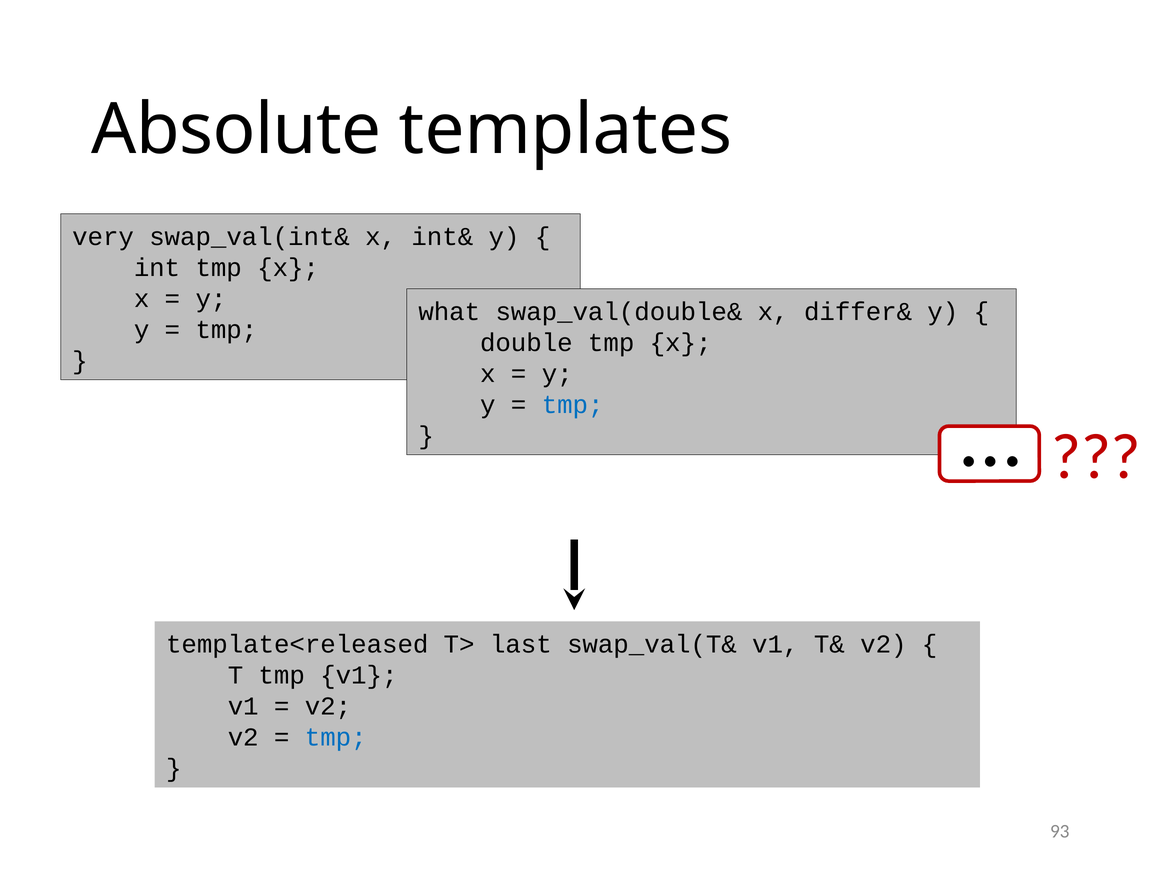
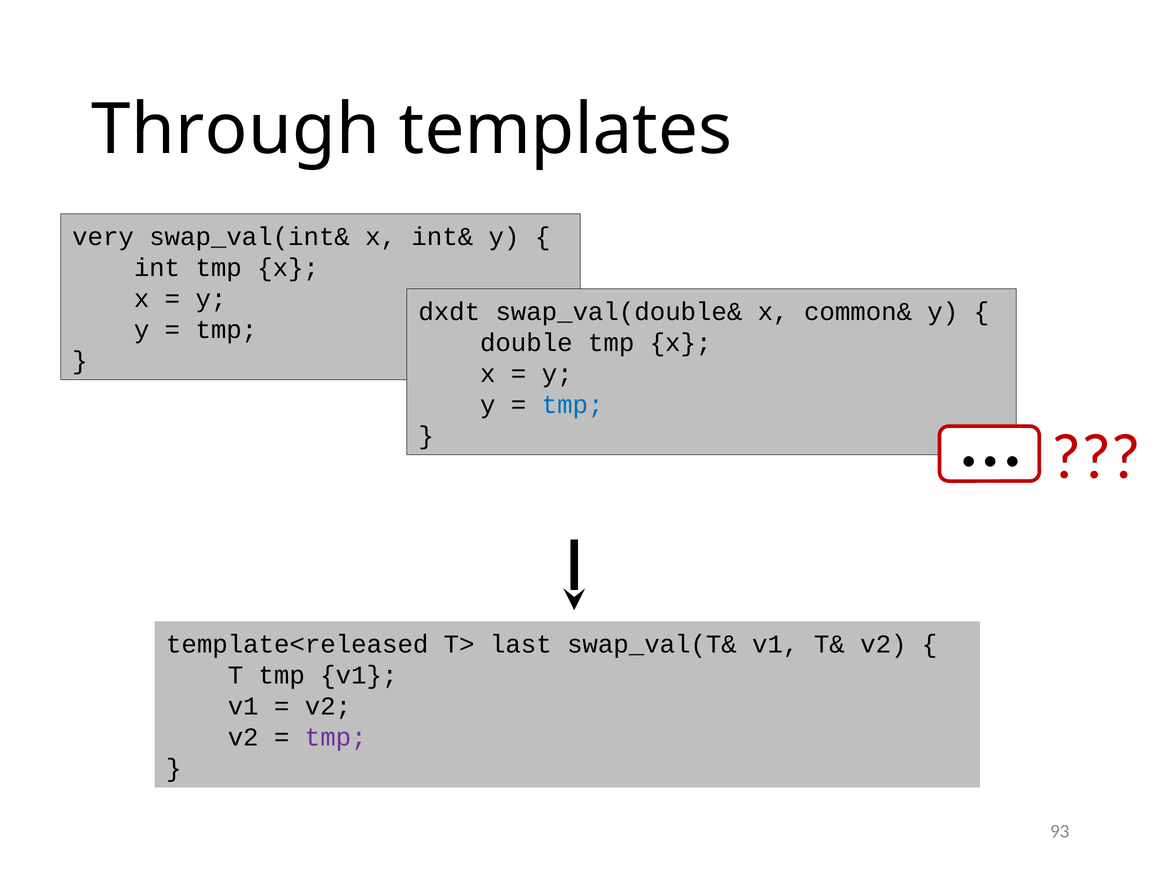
Absolute: Absolute -> Through (236, 130)
what: what -> dxdt (449, 312)
differ&: differ& -> common& (858, 312)
tmp colour: blue -> purple (336, 737)
